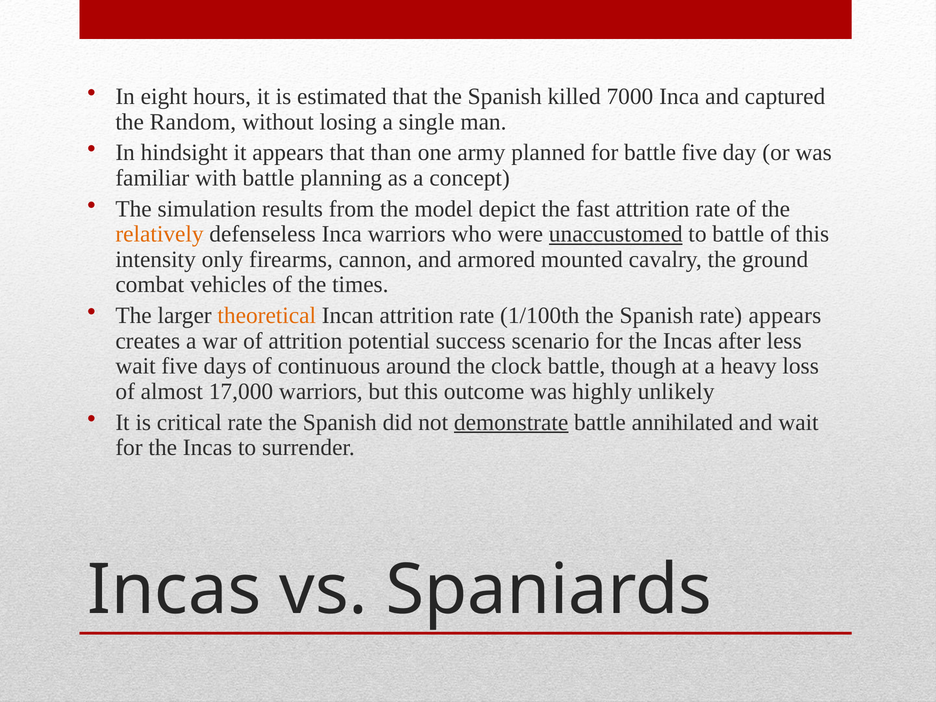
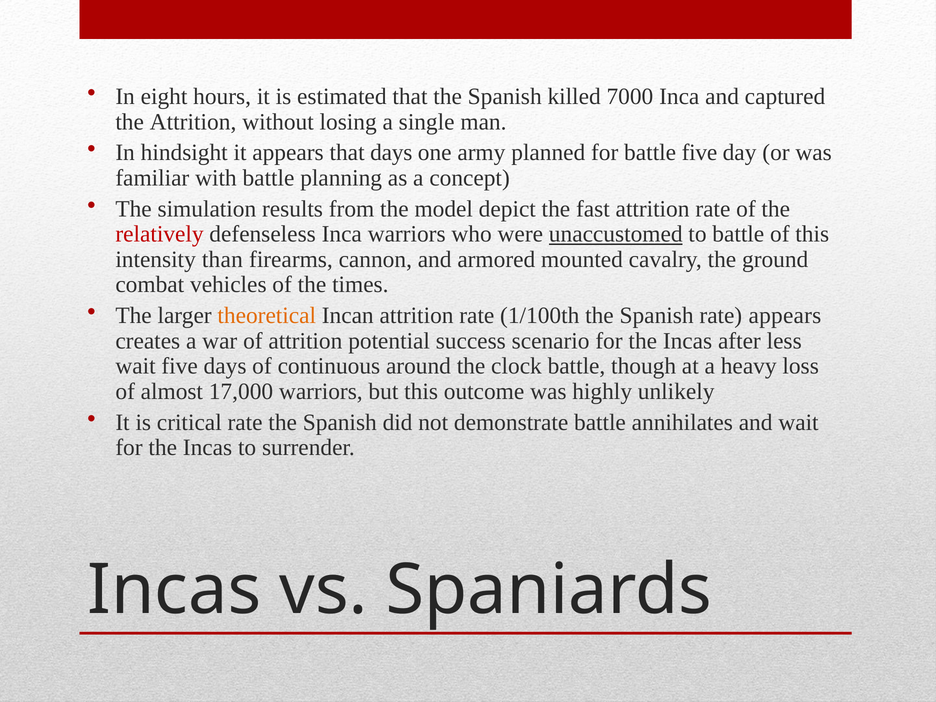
the Random: Random -> Attrition (193, 122)
that than: than -> days (391, 153)
relatively colour: orange -> red (160, 234)
only: only -> than (222, 259)
demonstrate underline: present -> none (511, 422)
annihilated: annihilated -> annihilates (682, 422)
